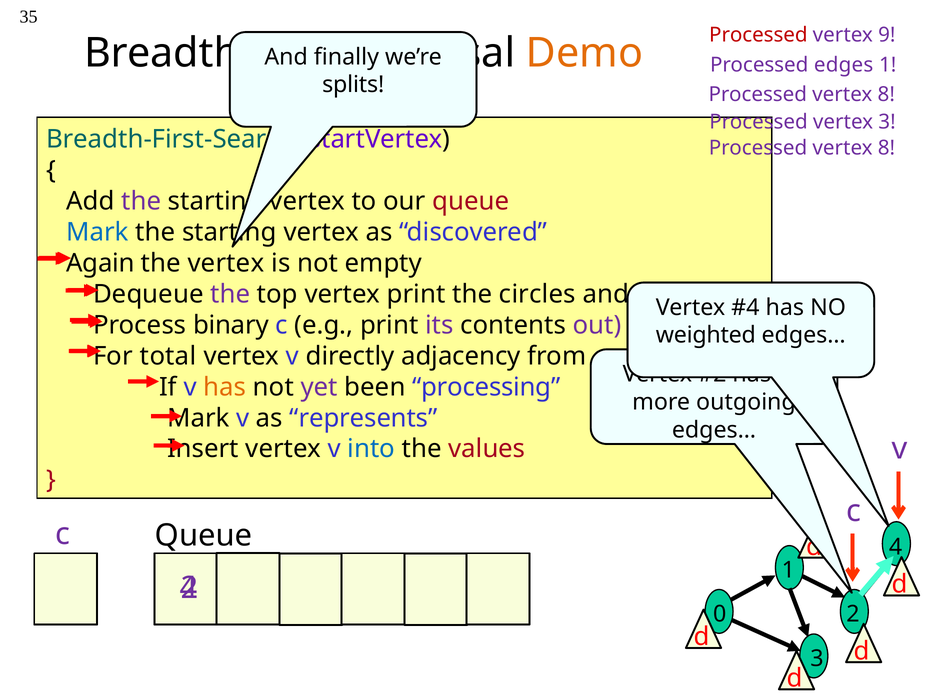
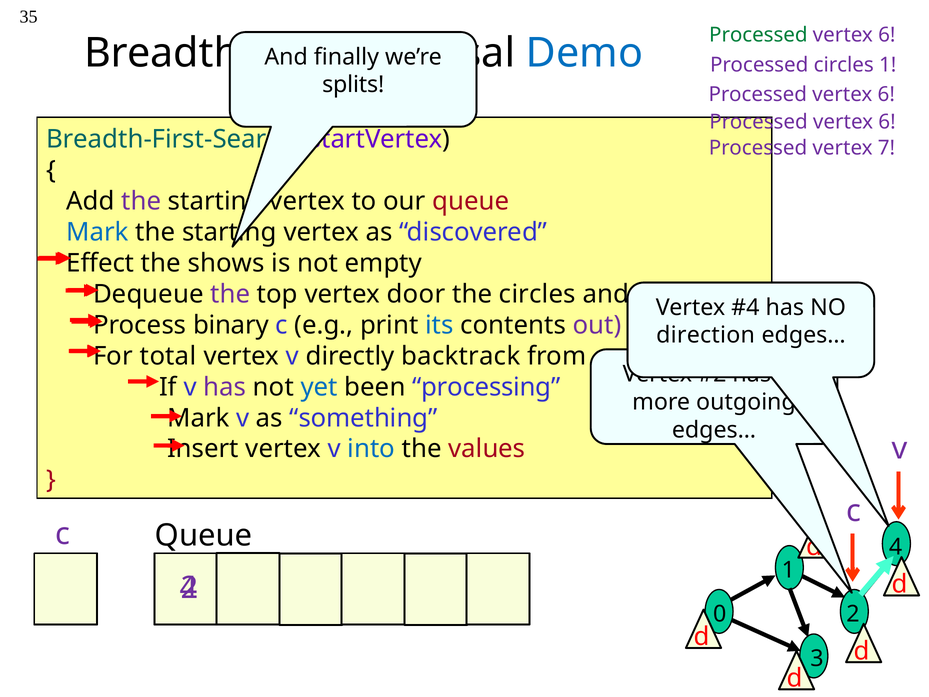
Processed colour: red -> green (758, 35)
9: 9 -> 6 (887, 35)
Demo colour: orange -> blue (584, 53)
Processed edges: edges -> circles (844, 65)
8: 8 -> 6 (886, 94)
3: 3 -> 6 (887, 122)
8: 8 -> 7 (887, 148)
Again: Again -> Effect (100, 263)
the vertex: vertex -> shows (226, 263)
vertex print: print -> door (416, 294)
its colour: purple -> blue (439, 325)
weighted: weighted -> direction (706, 335)
adjacency: adjacency -> backtrack (461, 356)
has colour: orange -> purple (225, 387)
yet colour: purple -> blue (319, 387)
represents: represents -> something (363, 418)
